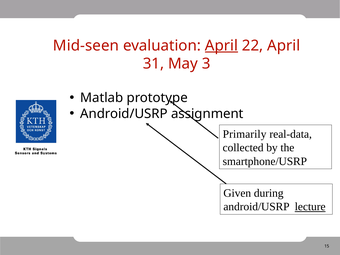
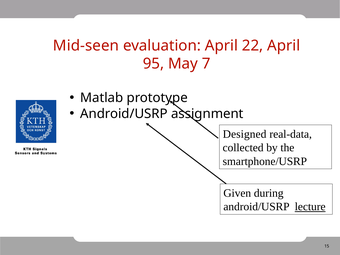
April underline: present -> none (221, 46)
31: 31 -> 95 (153, 64)
3: 3 -> 7 (206, 64)
Primarily: Primarily -> Designed (245, 134)
